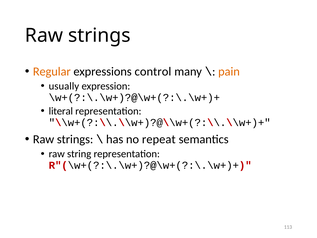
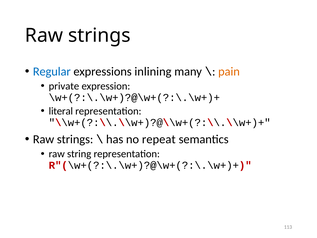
Regular colour: orange -> blue (52, 71)
control: control -> inlining (153, 71)
usually: usually -> private (64, 86)
